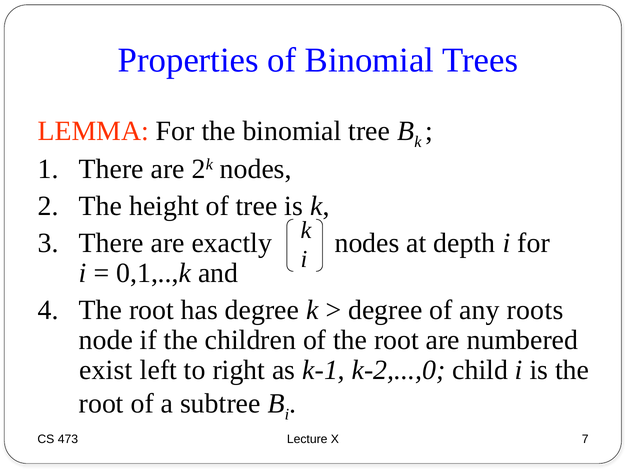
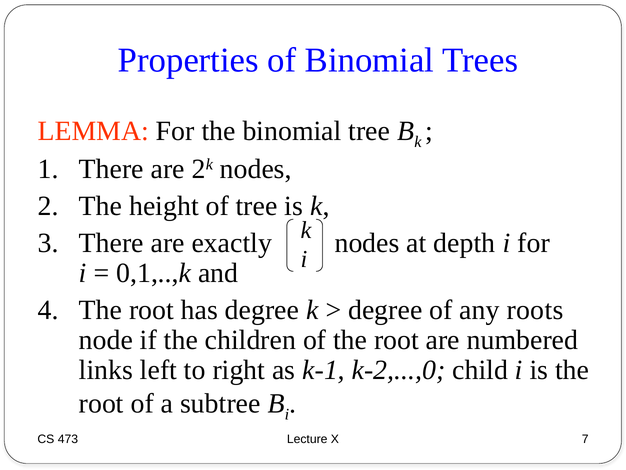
exist: exist -> links (106, 370)
